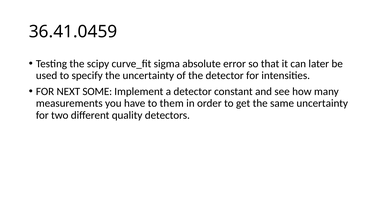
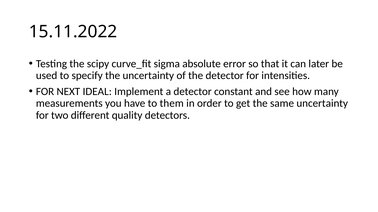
36.41.0459: 36.41.0459 -> 15.11.2022 (73, 32)
SOME: SOME -> IDEAL (97, 92)
